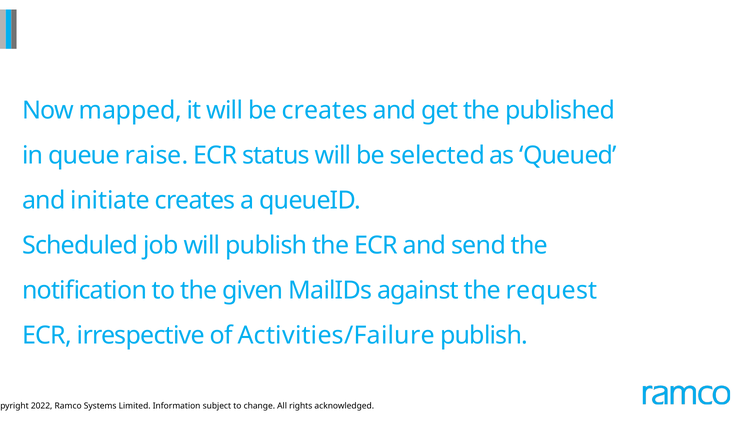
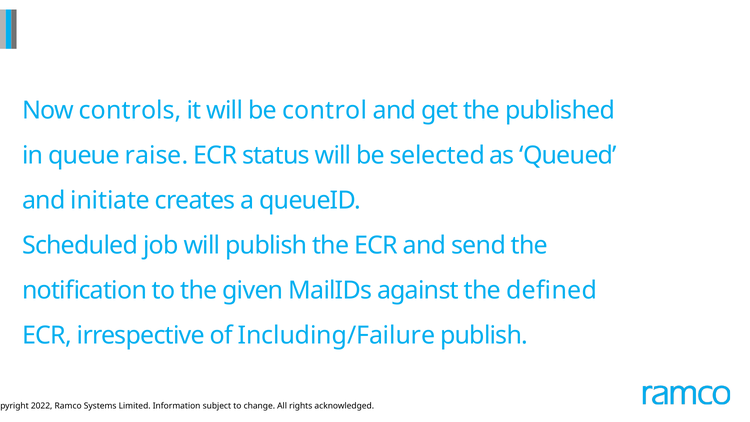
mapped: mapped -> controls (130, 111)
be creates: creates -> control (325, 111)
request: request -> defined (552, 291)
Activities/Failure: Activities/Failure -> Including/Failure (336, 336)
